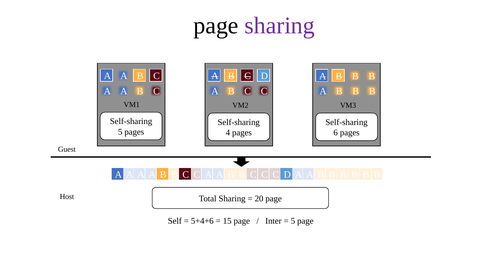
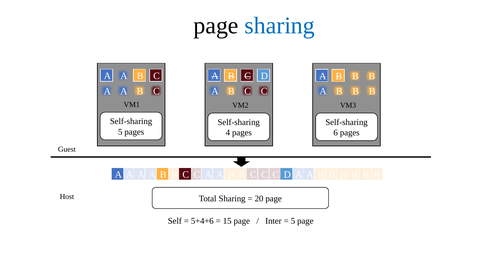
sharing colour: purple -> blue (280, 25)
